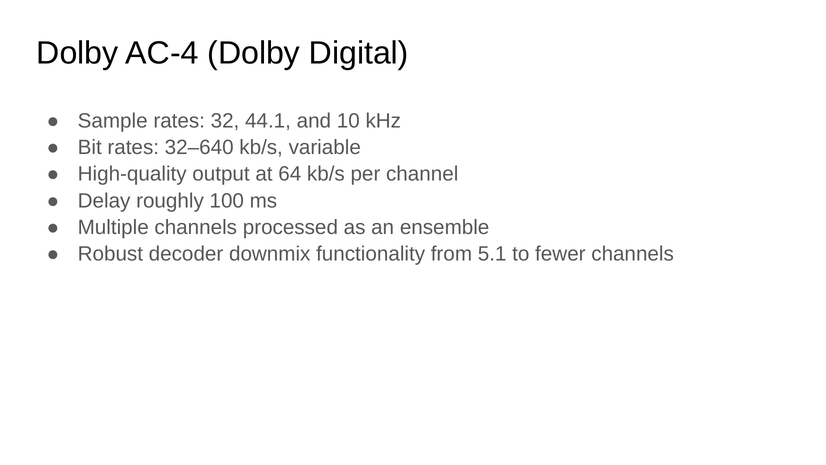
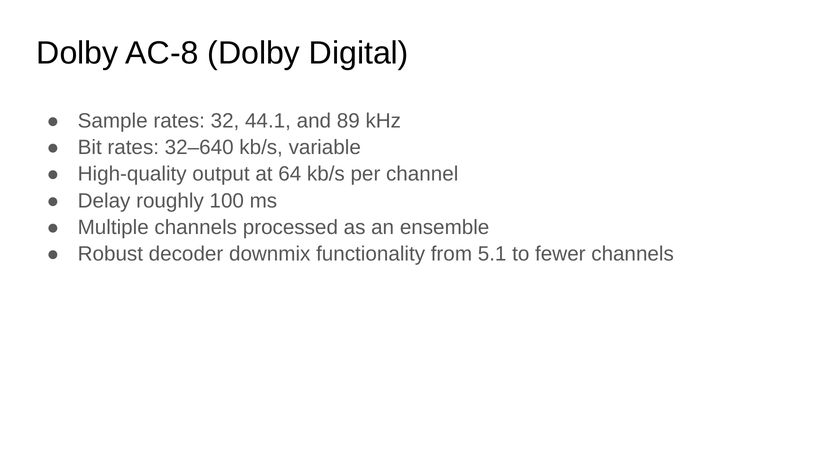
AC-4: AC-4 -> AC-8 (162, 53)
10: 10 -> 89 (348, 121)
